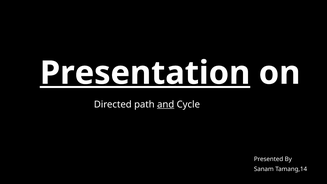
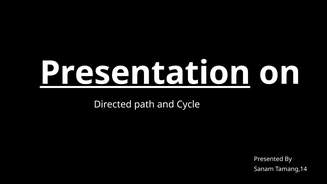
and underline: present -> none (166, 104)
